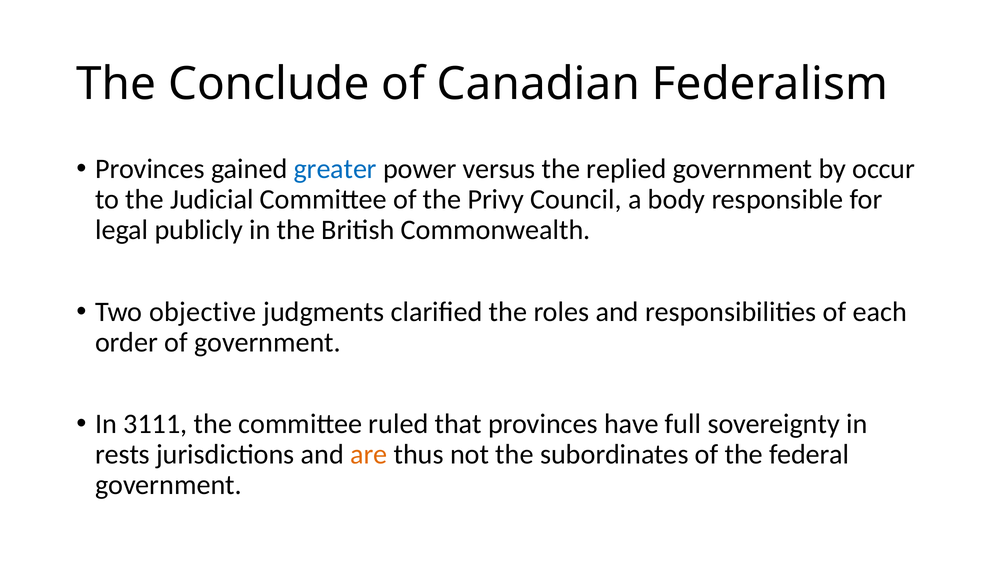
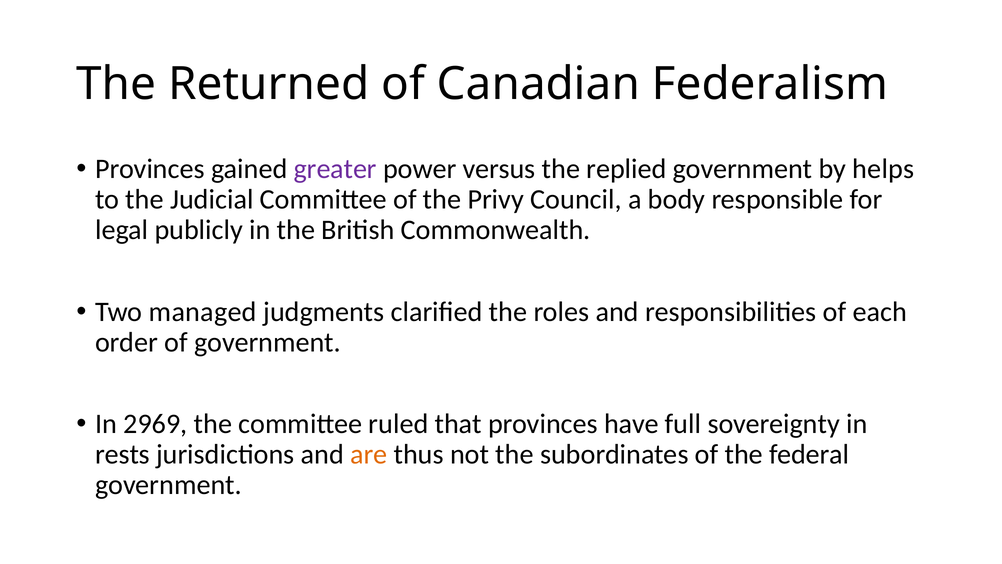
Conclude: Conclude -> Returned (269, 84)
greater colour: blue -> purple (335, 169)
occur: occur -> helps (883, 169)
objective: objective -> managed (203, 312)
3111: 3111 -> 2969 (155, 424)
